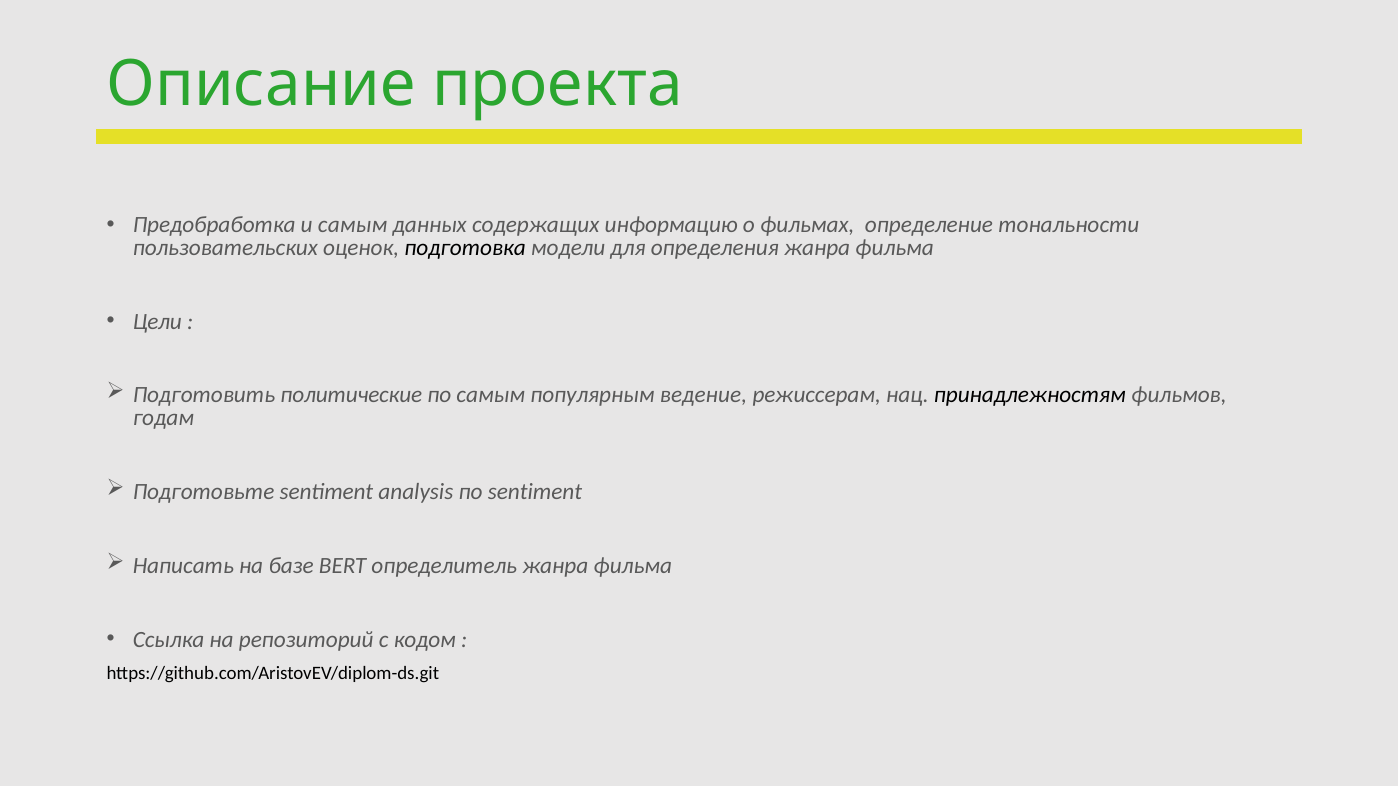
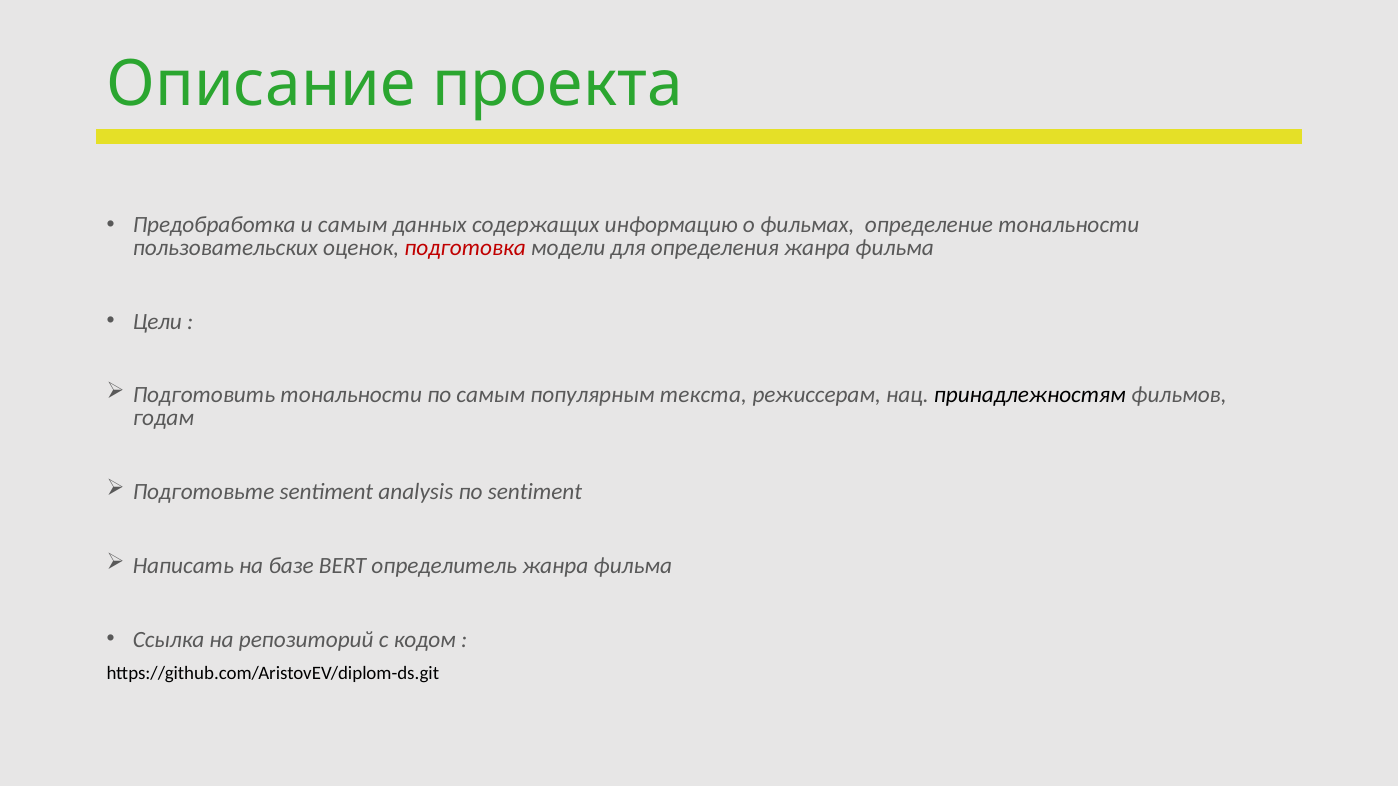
подготовка colour: black -> red (465, 248)
Подготовить политические: политические -> тональности (351, 395)
ведение: ведение -> текста (703, 395)
